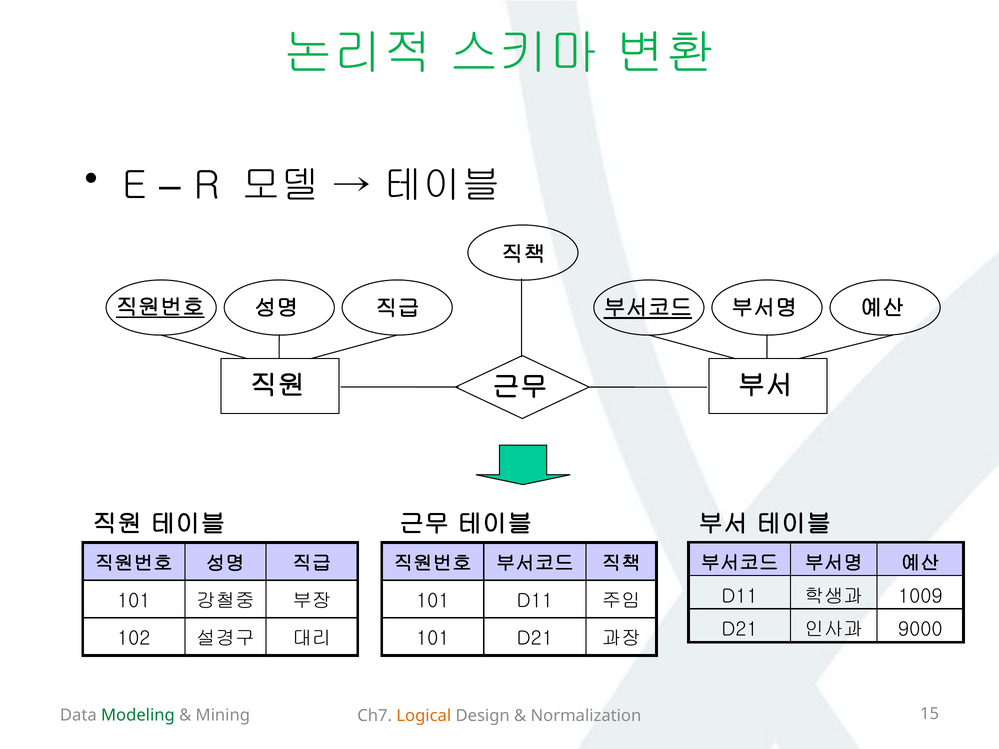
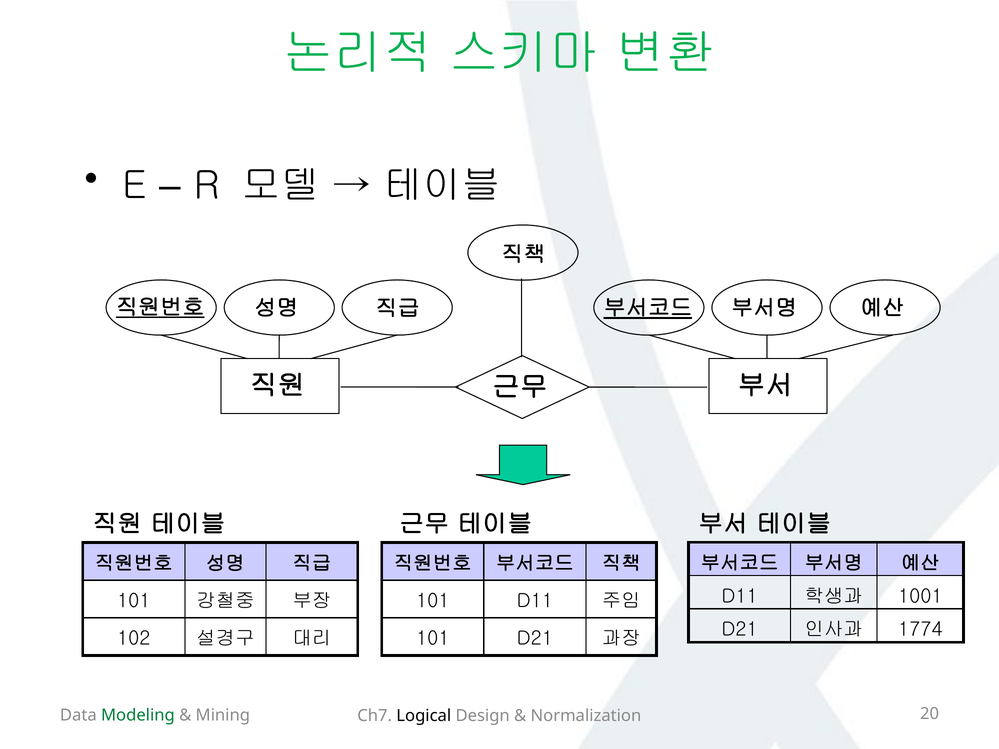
1009: 1009 -> 1001 (920, 596)
9000: 9000 -> 1774 (920, 630)
Logical colour: orange -> black (424, 716)
15: 15 -> 20 (930, 714)
